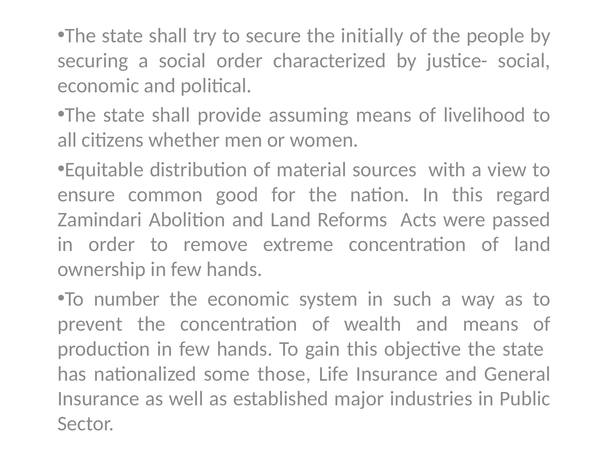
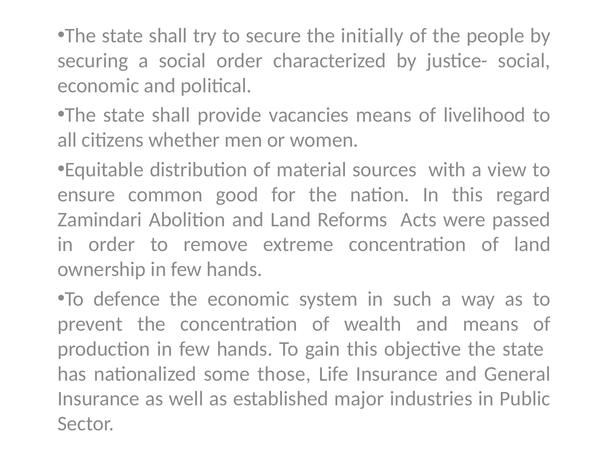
assuming: assuming -> vacancies (309, 115)
number: number -> defence (127, 299)
